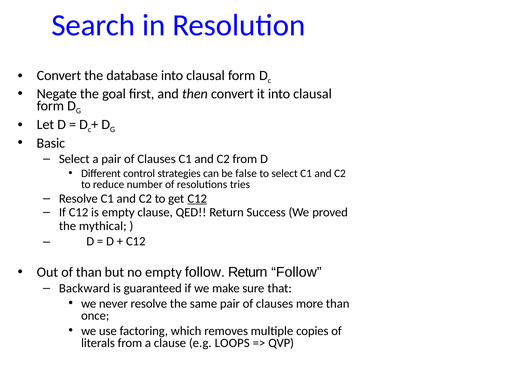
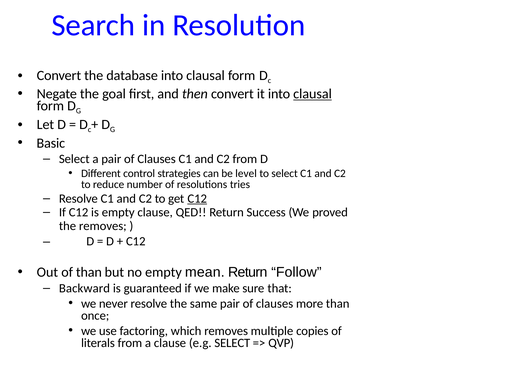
clausal underline: none -> present (313, 94)
false: false -> level (246, 174)
the mythical: mythical -> removes (103, 226)
empty follow: follow -> mean (205, 272)
e.g LOOPS: LOOPS -> SELECT (232, 343)
